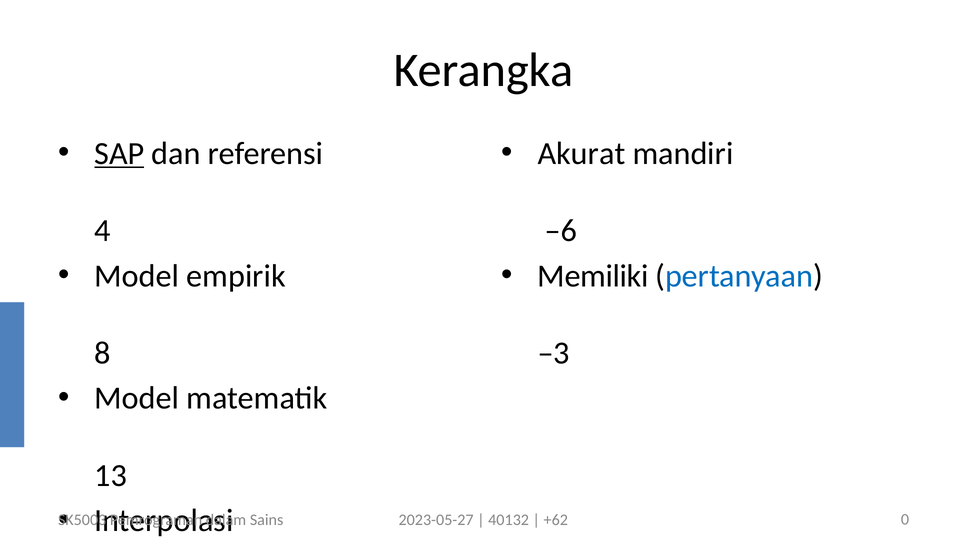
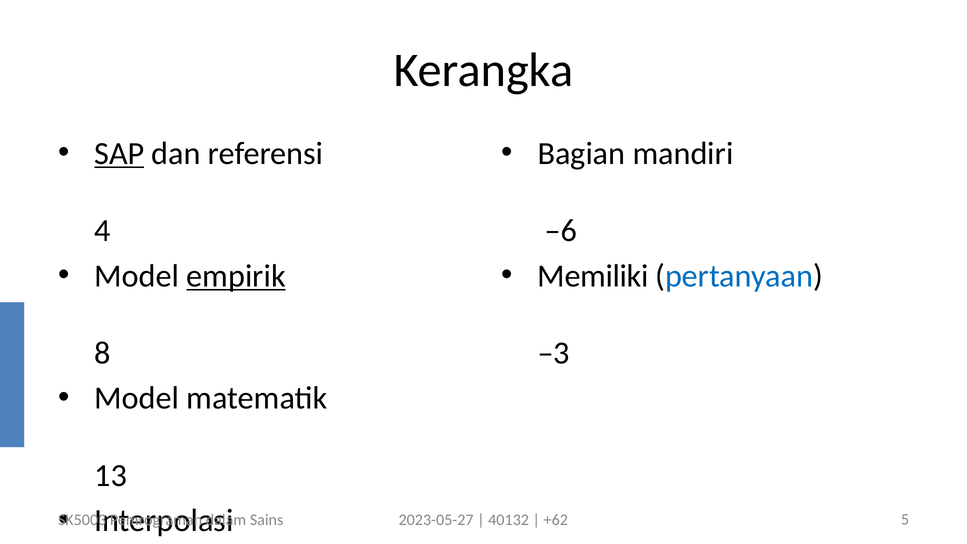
Akurat: Akurat -> Bagian (581, 153)
empirik underline: none -> present (236, 276)
0: 0 -> 5 (905, 520)
